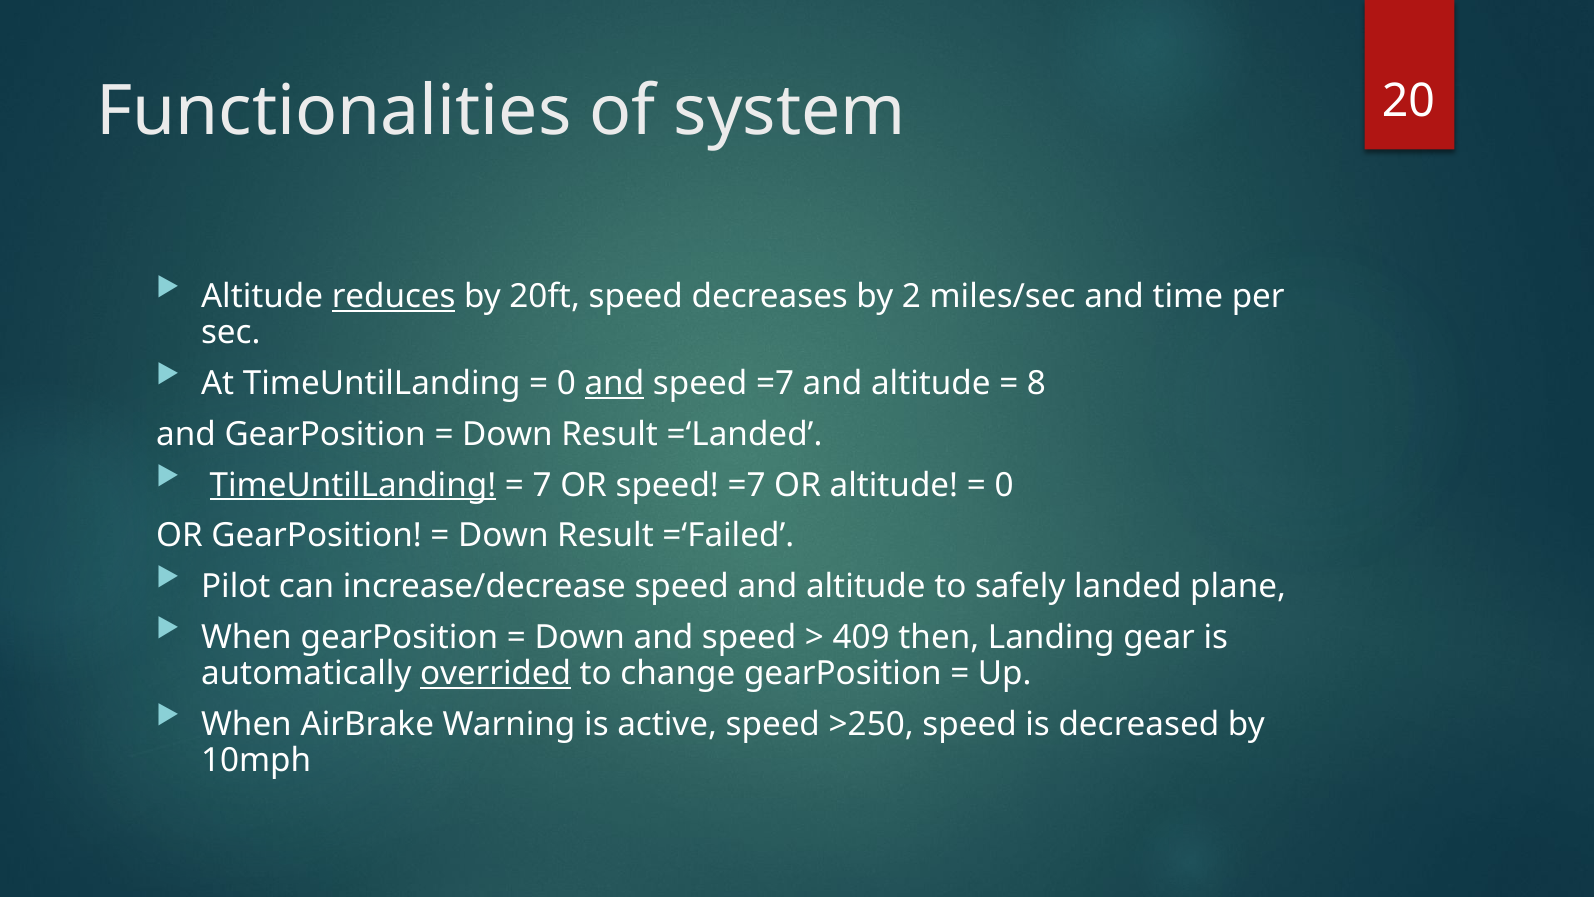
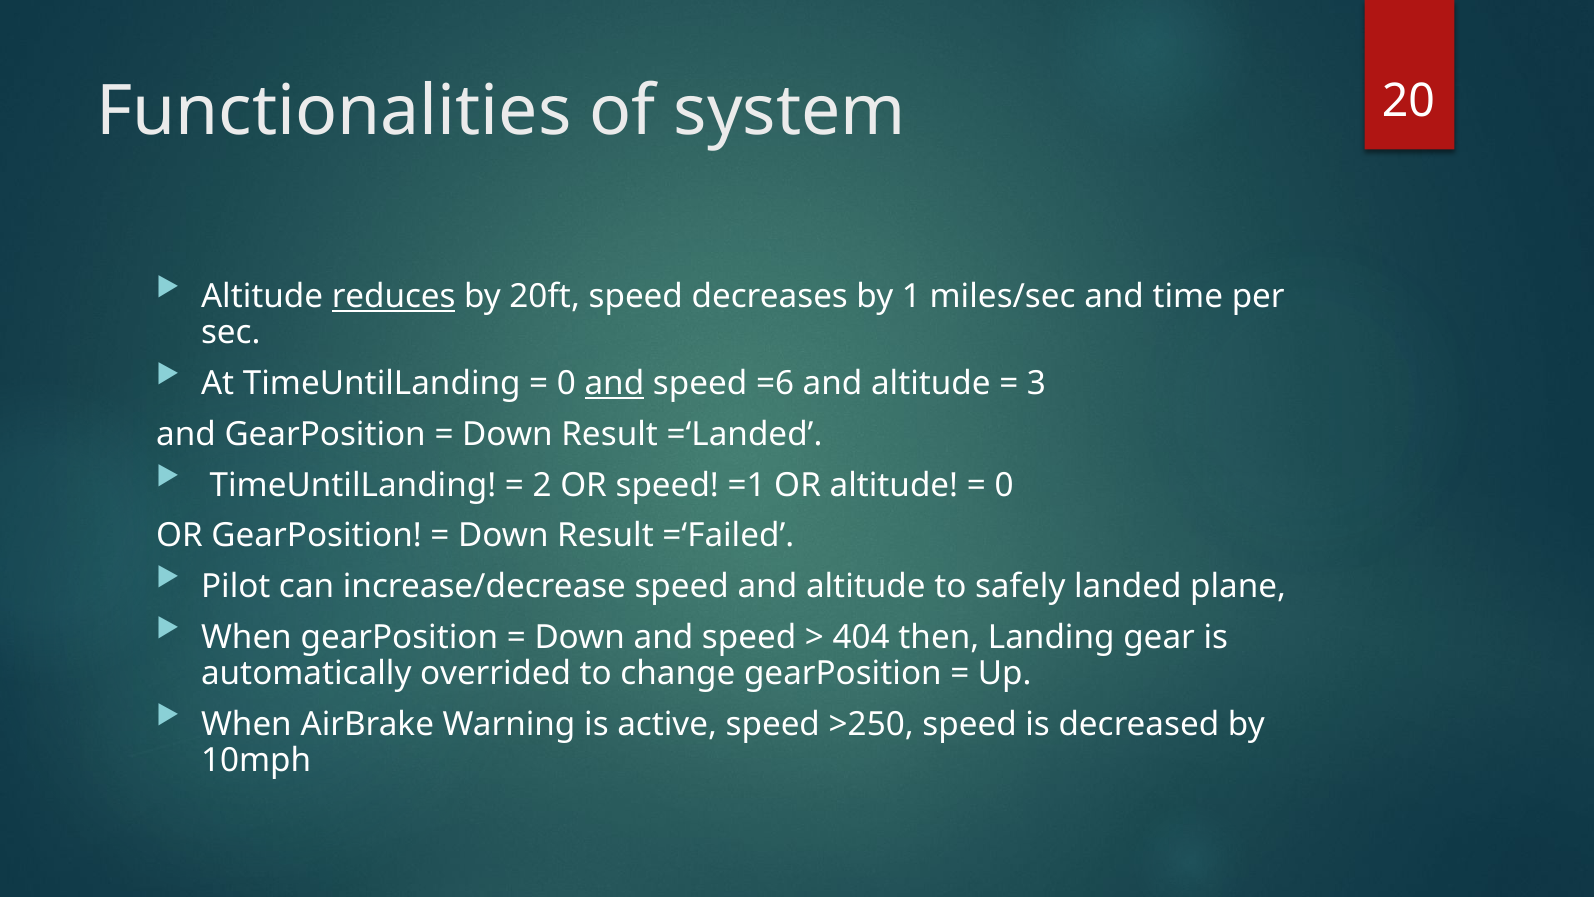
2: 2 -> 1 (911, 297)
=7: =7 -> =6 (775, 383)
8: 8 -> 3 (1036, 383)
TimeUntilLanding underline: present -> none (353, 485)
7: 7 -> 2 (542, 485)
OR speed =7: =7 -> =1 (747, 485)
409: 409 -> 404 (861, 637)
overrided underline: present -> none (496, 673)
